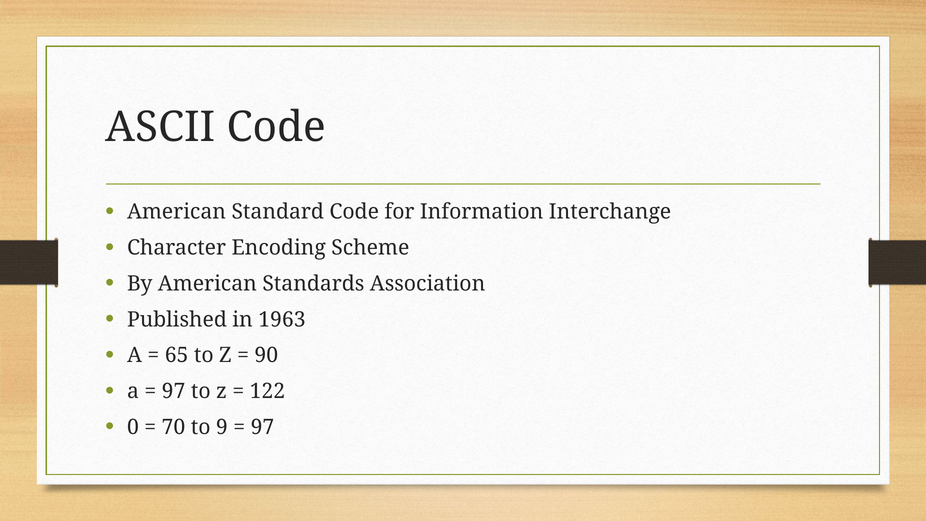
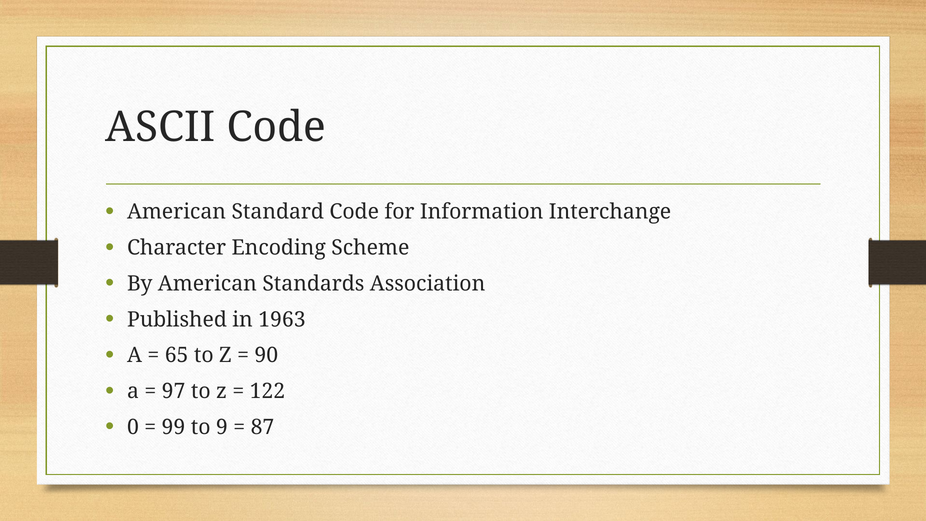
70: 70 -> 99 (173, 427)
97: 97 -> 87 (262, 427)
